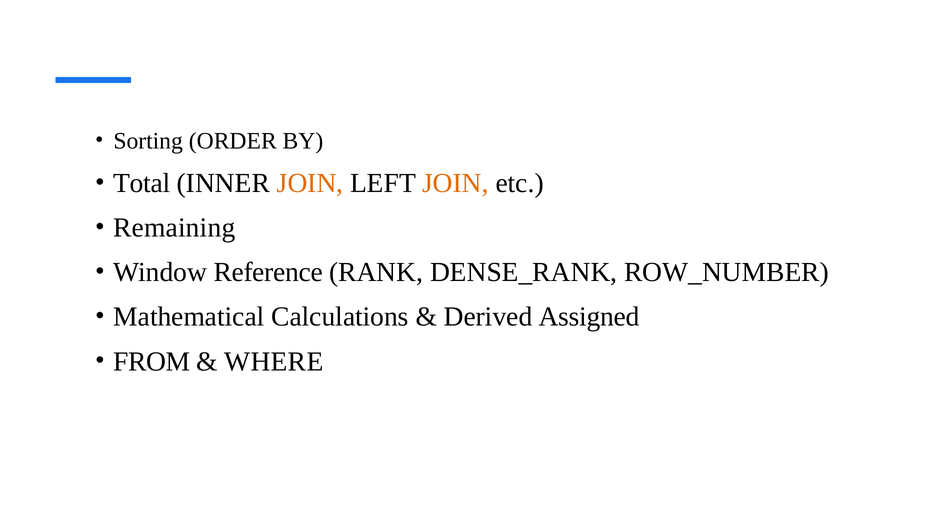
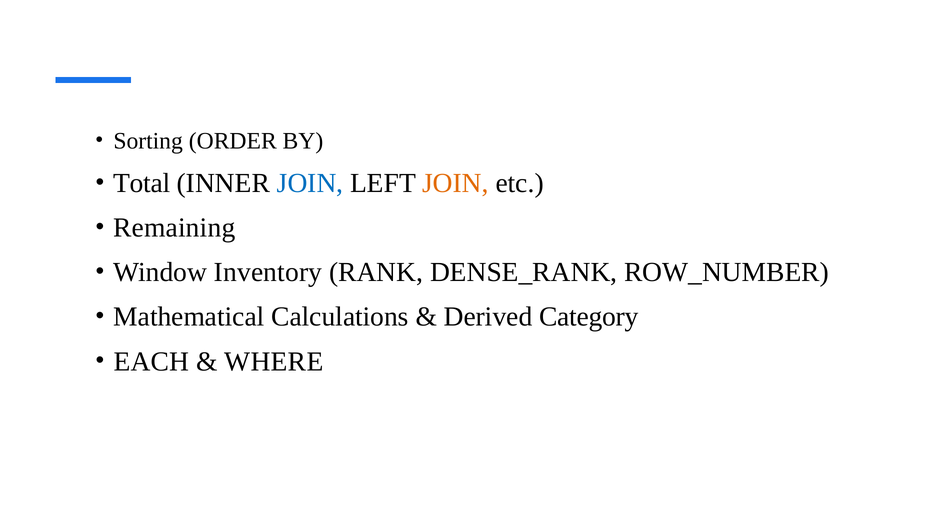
JOIN colour: orange -> blue (310, 183)
Reference: Reference -> Inventory (268, 273)
Assigned: Assigned -> Category (589, 317)
FROM: FROM -> EACH (151, 362)
